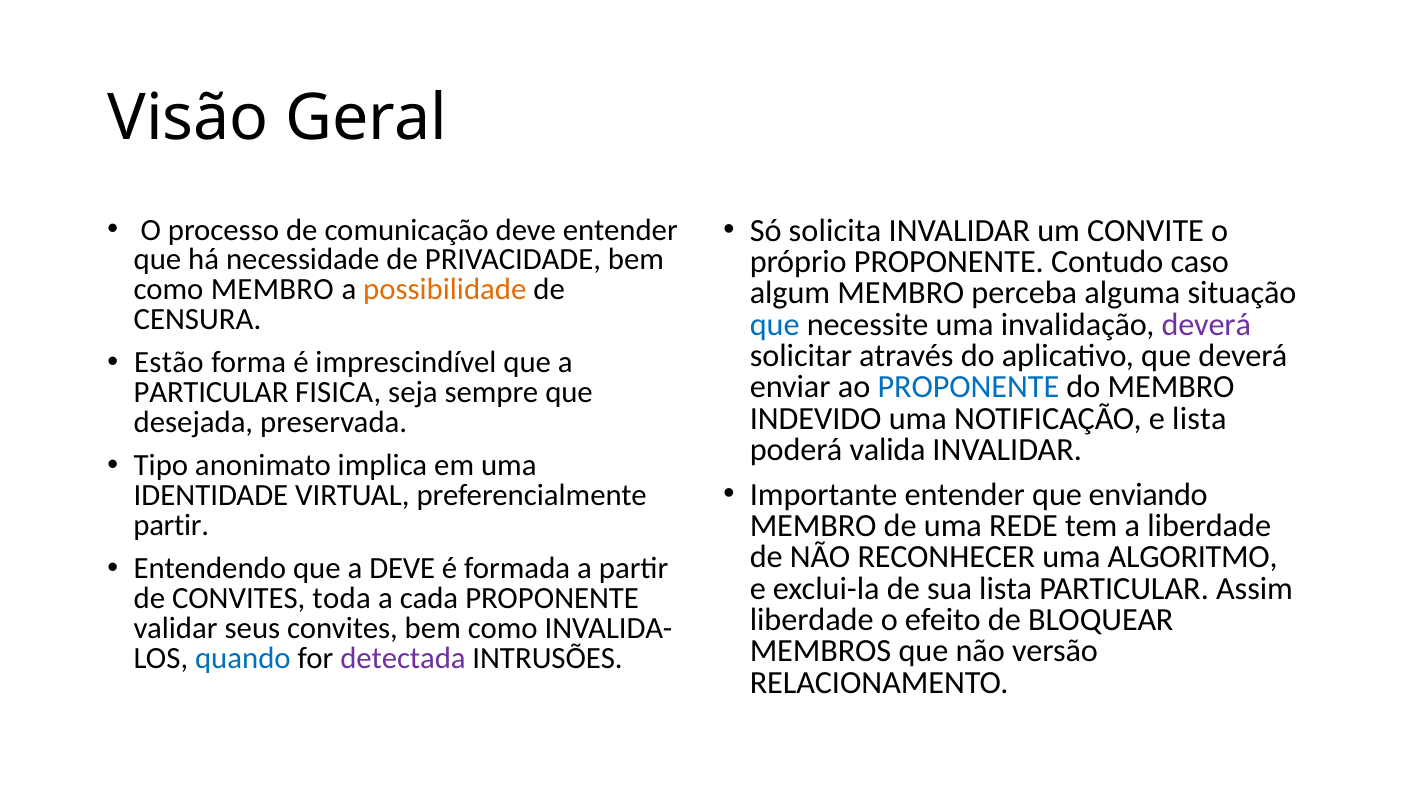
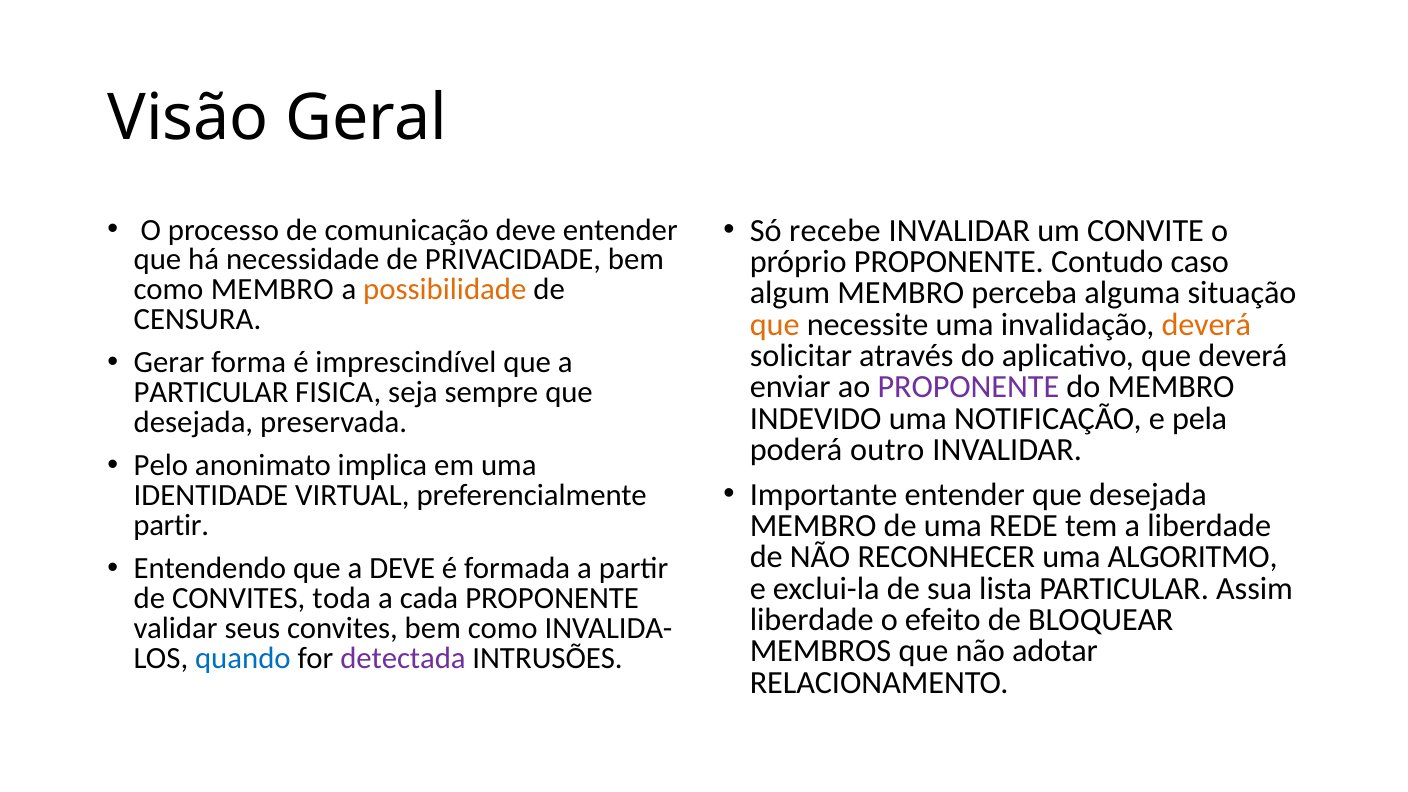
solicita: solicita -> recebe (835, 231)
que colour: blue -> orange (775, 325)
deverá colour: purple -> orange (1206, 325)
Estão: Estão -> Gerar (169, 363)
PROPONENTE colour: blue -> purple (968, 387)
e lista: lista -> pela (1200, 419)
valida: valida -> outro (887, 450)
Tipo: Tipo -> Pelo (161, 466)
entender que enviando: enviando -> desejada (1148, 494)
versão: versão -> adotar (1055, 651)
